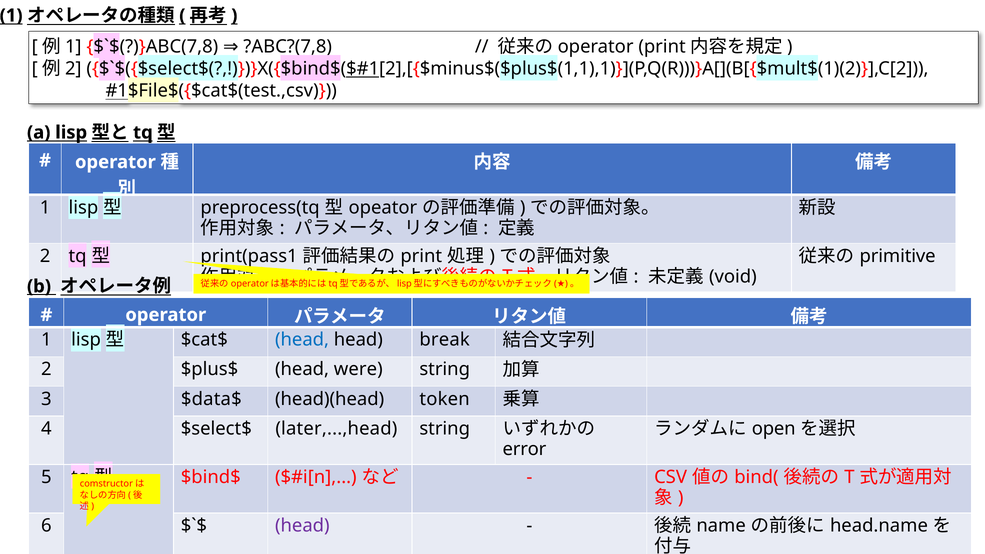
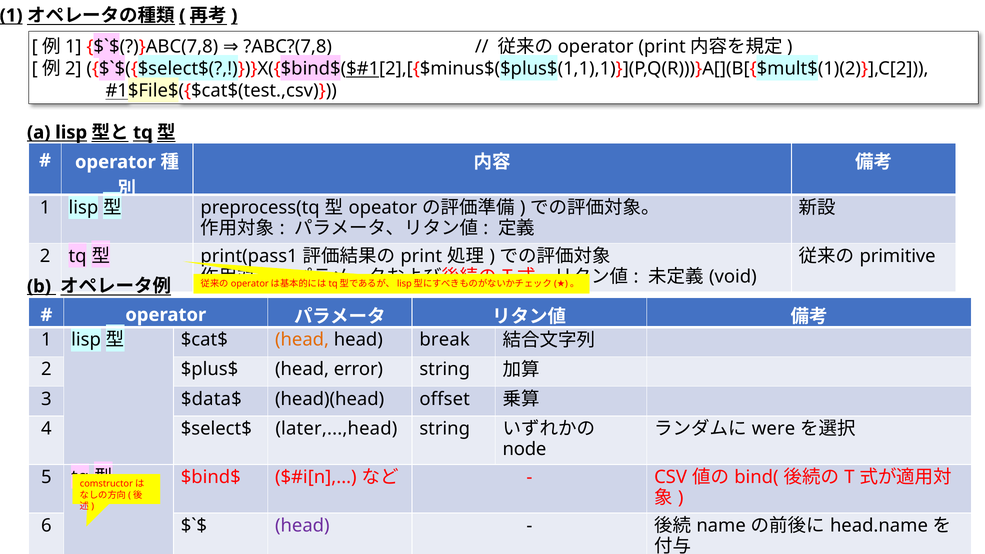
head colour: blue -> orange (302, 340)
were: were -> error (358, 369)
token: token -> offset (445, 399)
open: open -> were (774, 429)
error: error -> node (524, 449)
